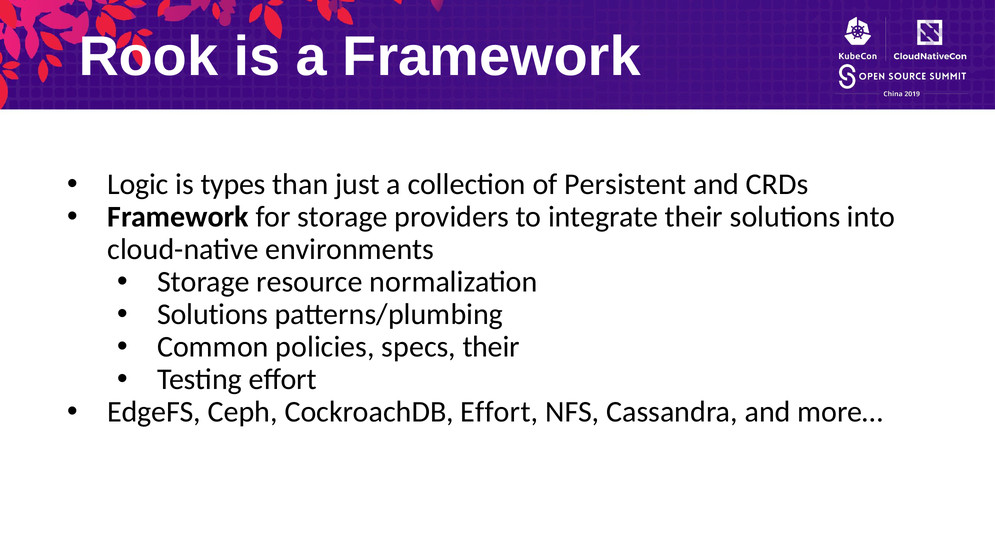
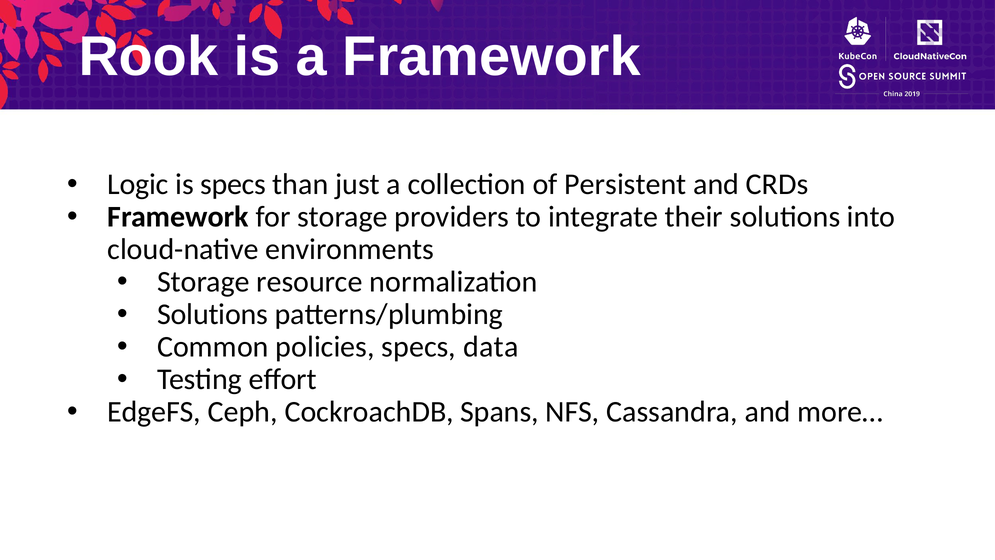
is types: types -> specs (233, 184)
specs their: their -> data (491, 347)
CockroachDB Effort: Effort -> Spans (499, 412)
